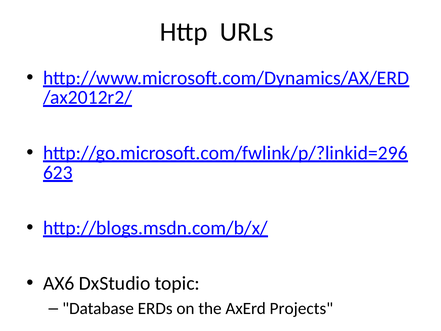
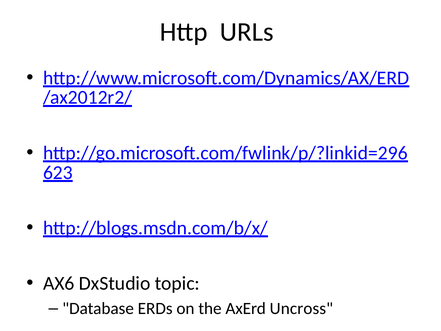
Projects: Projects -> Uncross (301, 308)
